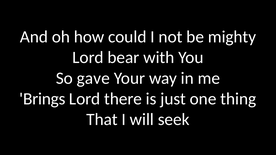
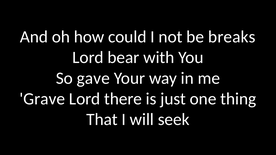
mighty: mighty -> breaks (232, 37)
Brings: Brings -> Grave (42, 99)
